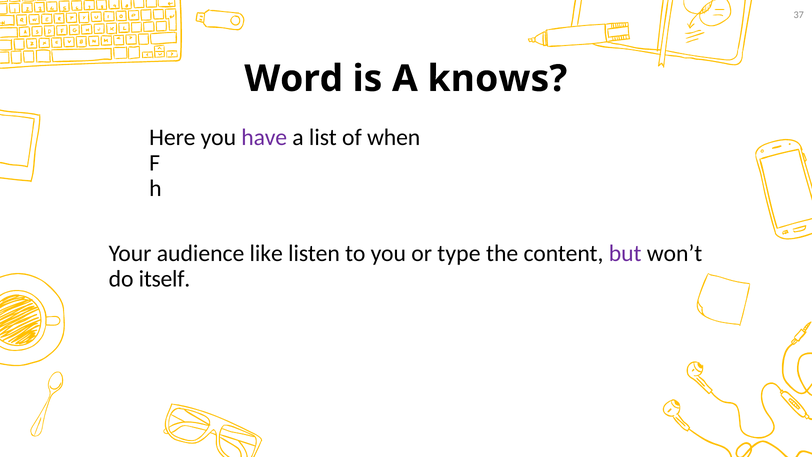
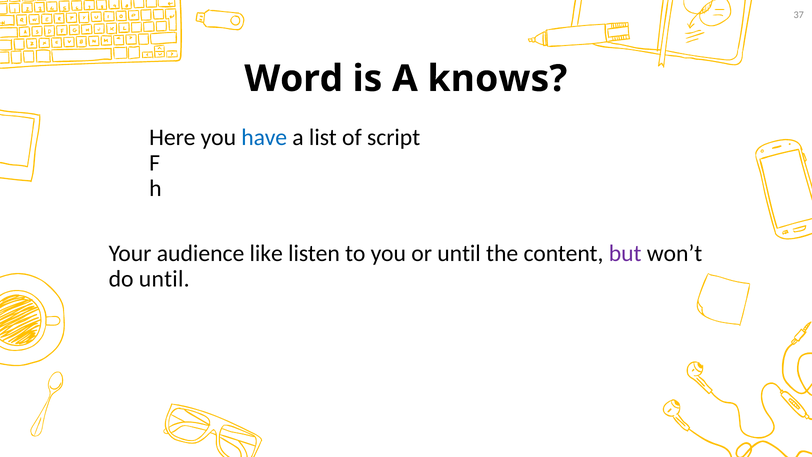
have colour: purple -> blue (264, 137)
when: when -> script (394, 137)
or type: type -> until (459, 253)
do itself: itself -> until (164, 279)
